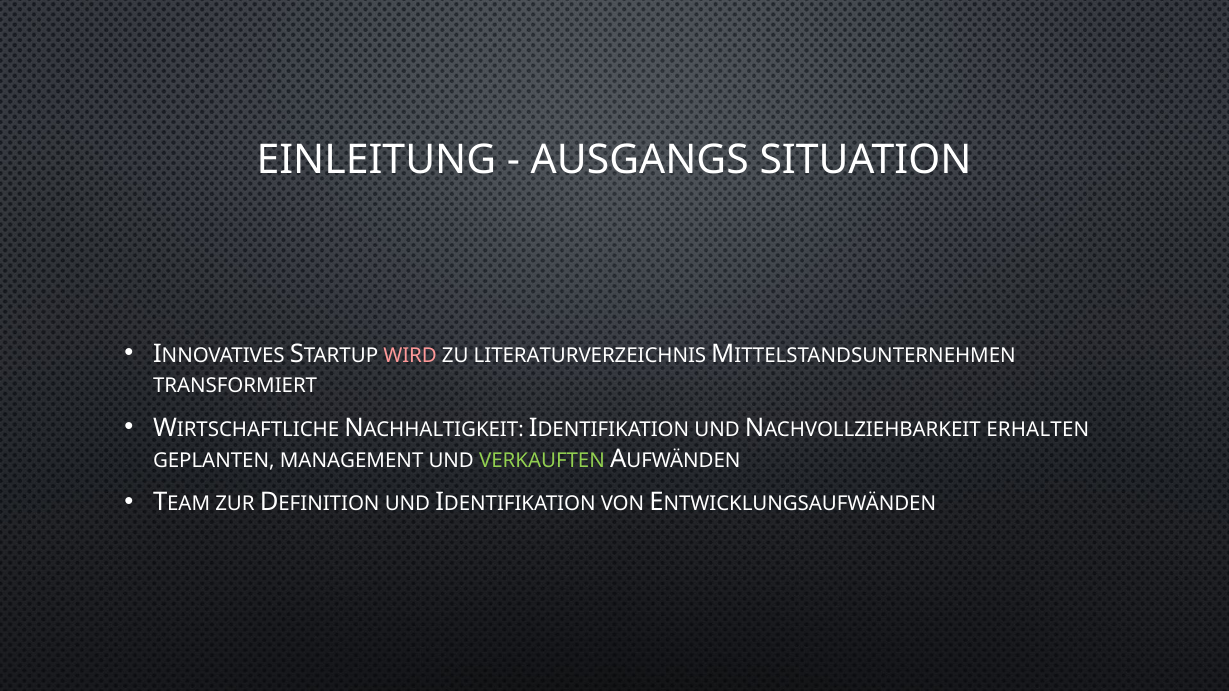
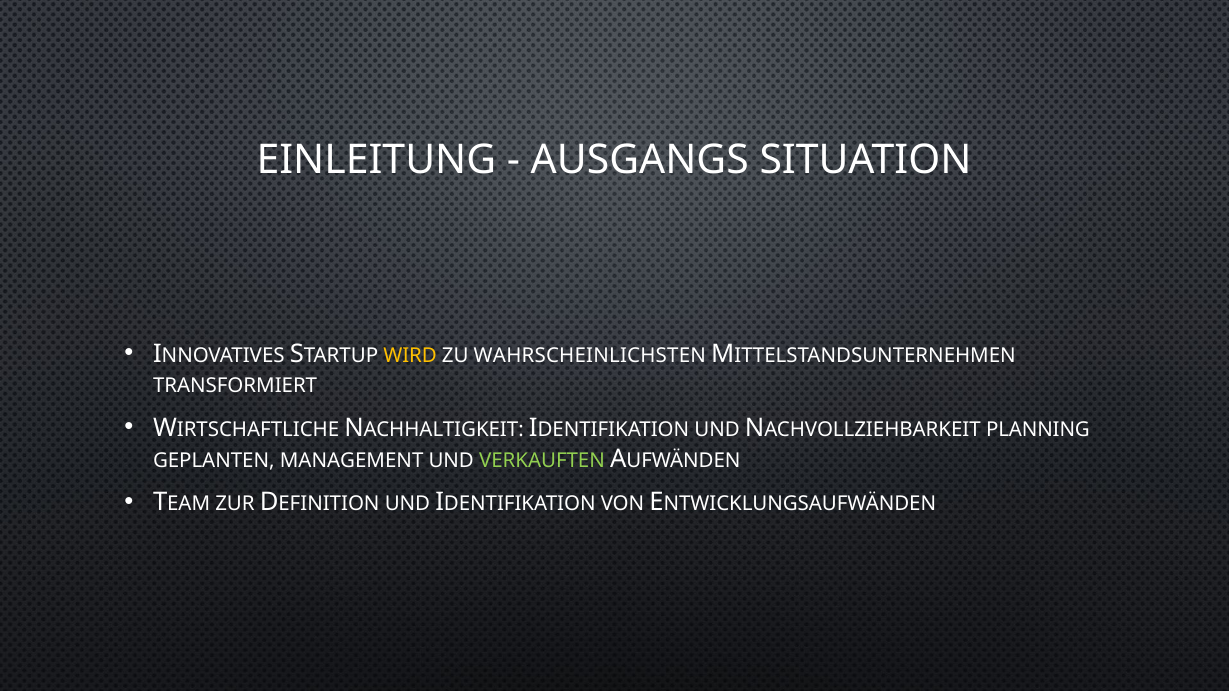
WIRD colour: pink -> yellow (410, 355)
LITERATURVERZEICHNIS: LITERATURVERZEICHNIS -> WAHRSCHEINLICHSTEN (590, 355)
ERHALTEN: ERHALTEN -> PLANNING (1038, 430)
